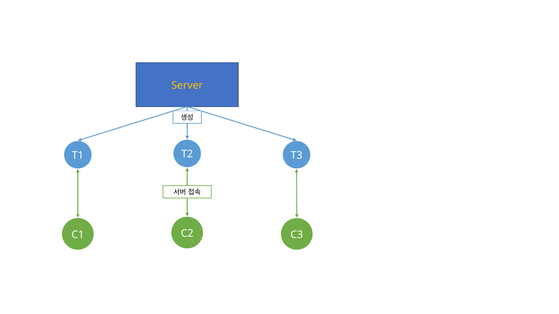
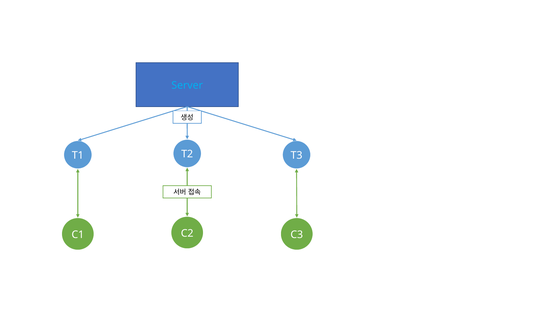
Server colour: yellow -> light blue (187, 86)
